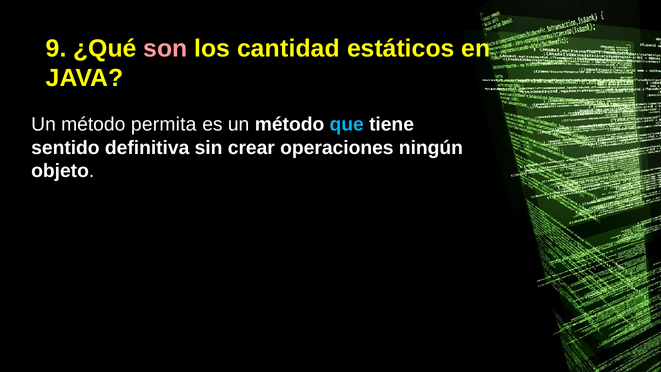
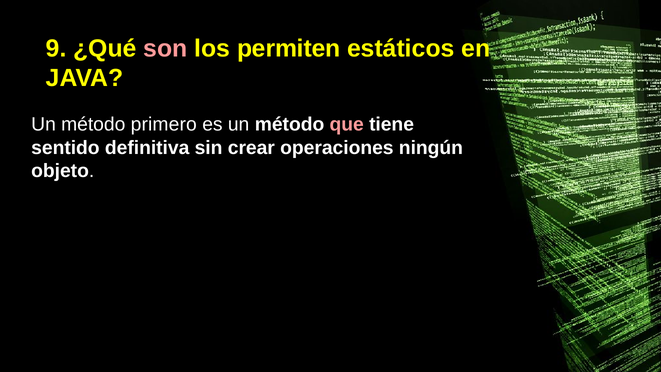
cantidad: cantidad -> permiten (289, 48)
permita: permita -> primero (164, 125)
que colour: light blue -> pink (347, 125)
